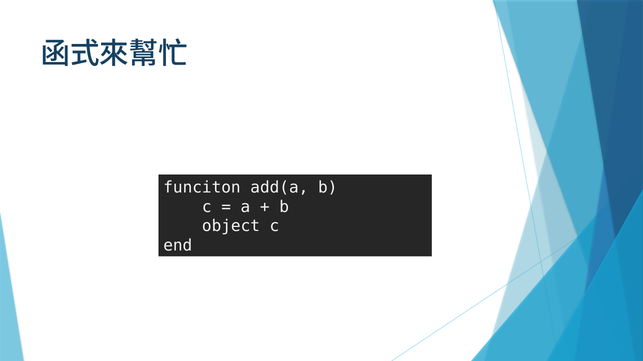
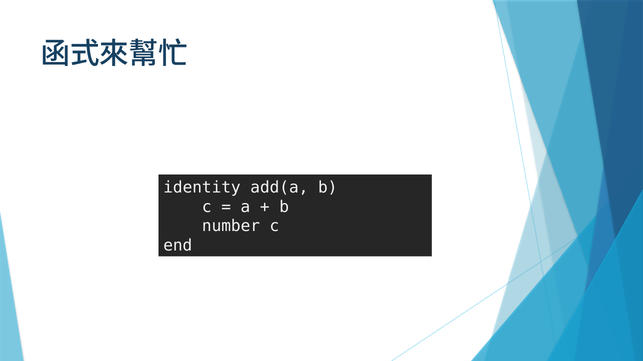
funciton: funciton -> identity (202, 188)
object: object -> number (231, 227)
